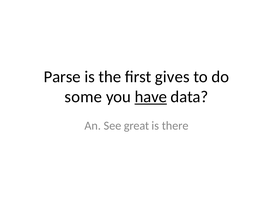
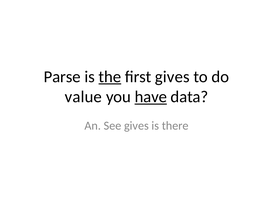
the underline: none -> present (110, 77)
some: some -> value (83, 97)
See great: great -> gives (136, 126)
